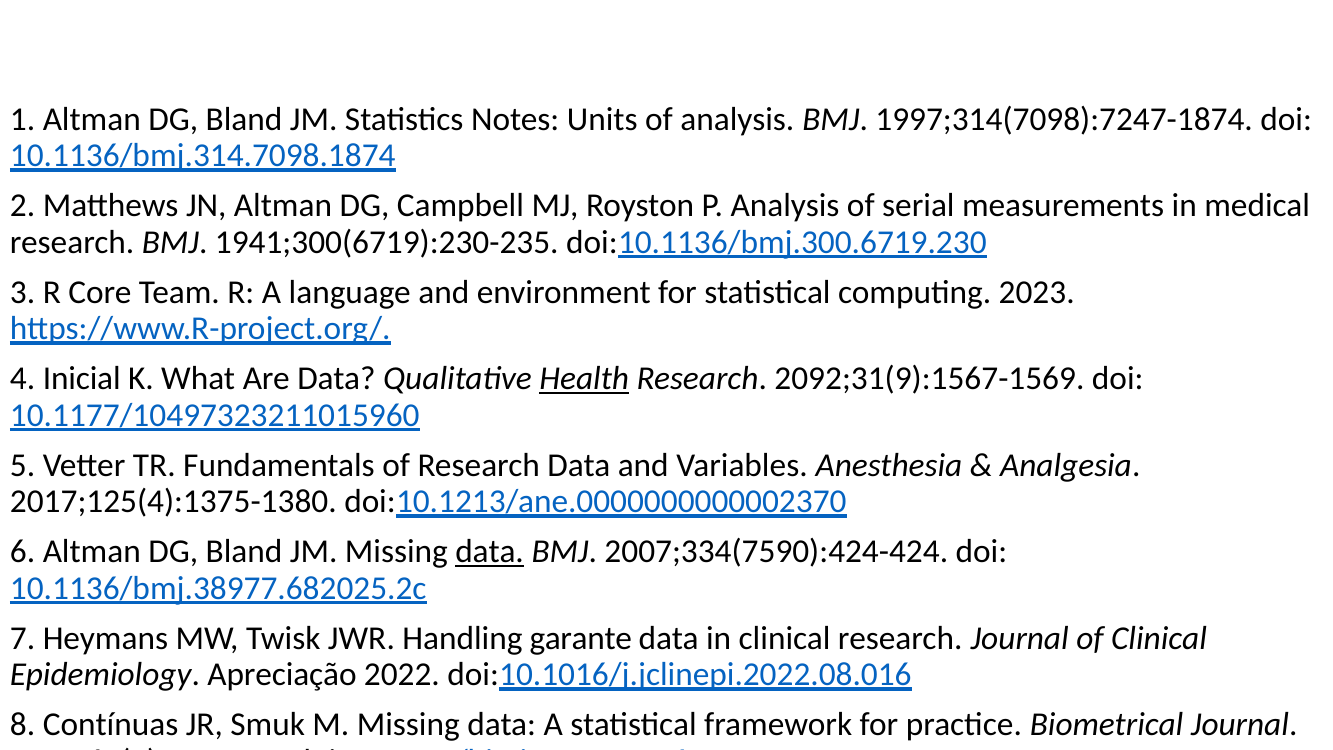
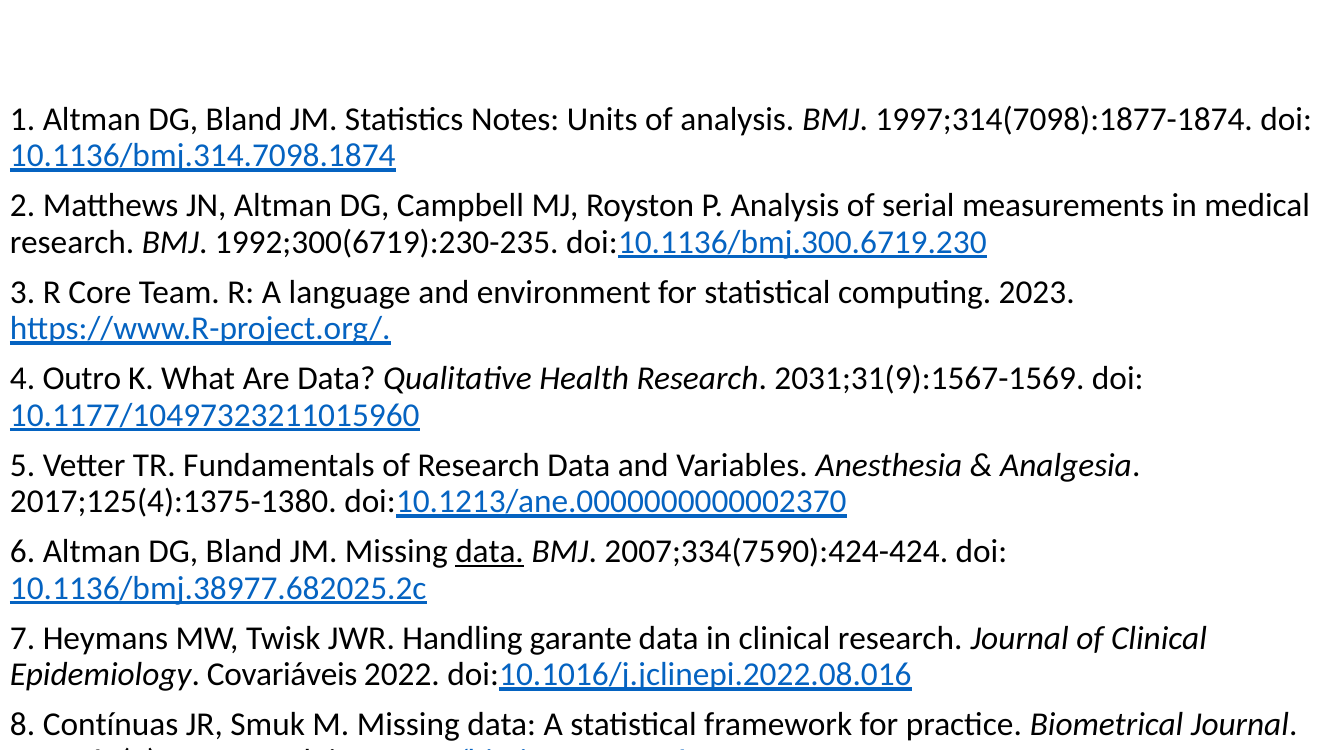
1997;314(7098):7247-1874: 1997;314(7098):7247-1874 -> 1997;314(7098):1877-1874 (1064, 119)
1941;300(6719):230-235: 1941;300(6719):230-235 -> 1992;300(6719):230-235 (387, 242)
Inicial: Inicial -> Outro (82, 379)
Health underline: present -> none (584, 379)
2092;31(9):1567-1569: 2092;31(9):1567-1569 -> 2031;31(9):1567-1569 (929, 379)
Apreciação: Apreciação -> Covariáveis (282, 674)
